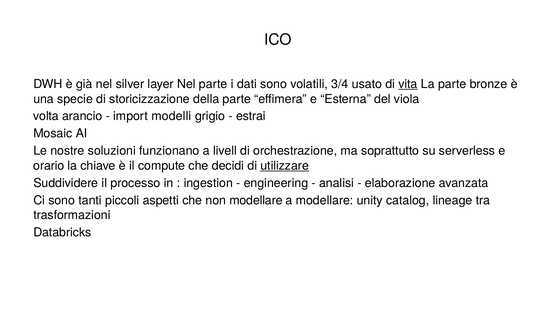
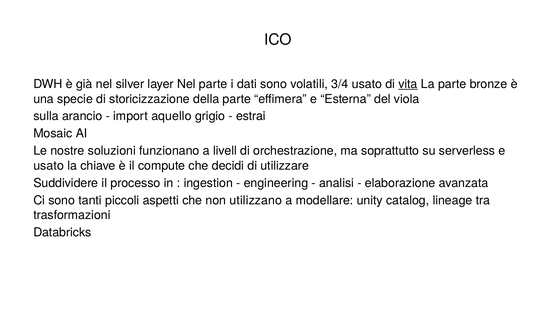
volta: volta -> sulla (46, 116)
modelli: modelli -> aquello (171, 116)
orario: orario -> usato (49, 166)
utilizzare underline: present -> none (285, 166)
non modellare: modellare -> utilizzano (256, 200)
